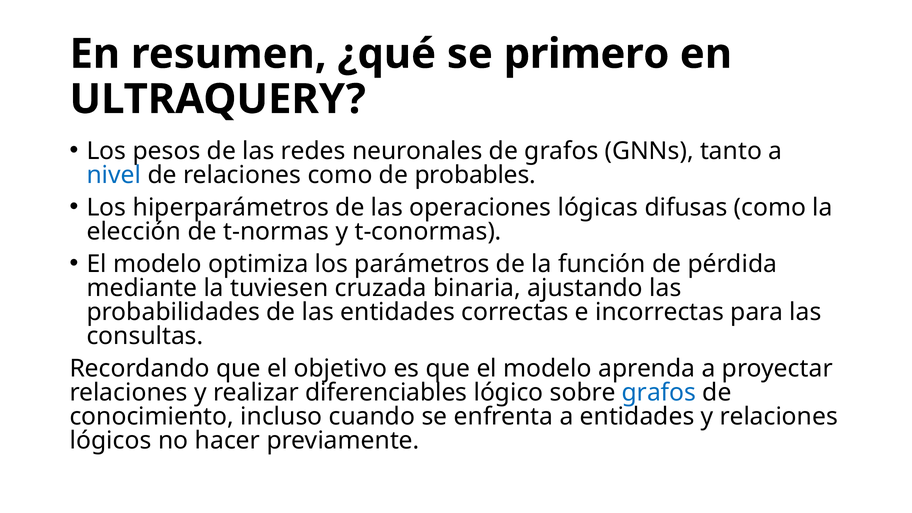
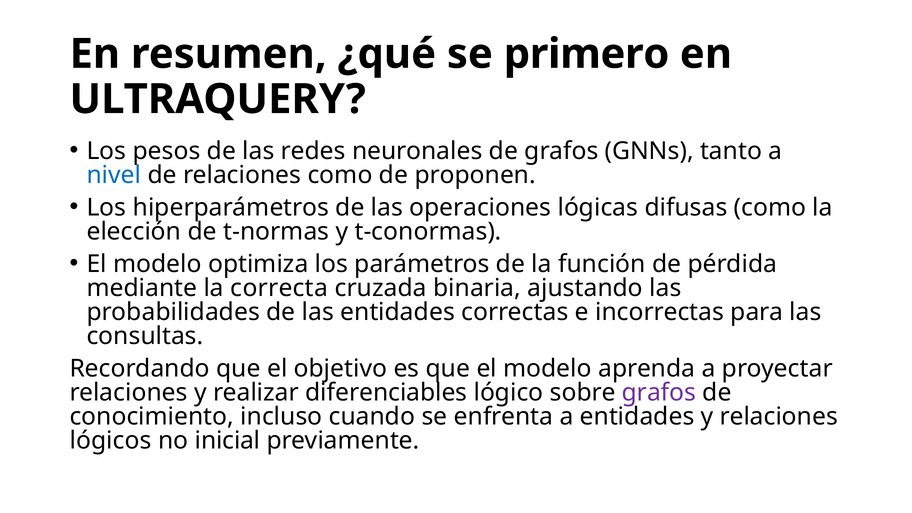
probables: probables -> proponen (475, 175)
tuviesen: tuviesen -> correcta (279, 288)
grafos colour: blue -> purple (659, 393)
hacer: hacer -> inicial (228, 441)
